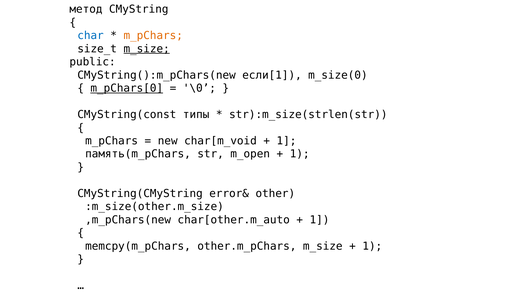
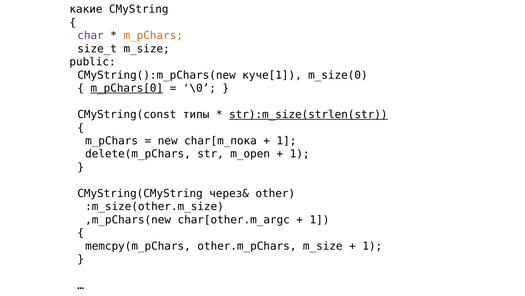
метод: метод -> какие (86, 9)
char colour: blue -> purple (91, 36)
m_size underline: present -> none (147, 49)
если[1: если[1 -> куче[1 (272, 75)
str):m_size(strlen(str underline: none -> present (308, 114)
char[m_void: char[m_void -> char[m_пока (220, 141)
память(m_pChars: память(m_pChars -> delete(m_pChars (138, 154)
error&: error& -> через& (229, 193)
char[other.m_auto: char[other.m_auto -> char[other.m_argc (234, 219)
